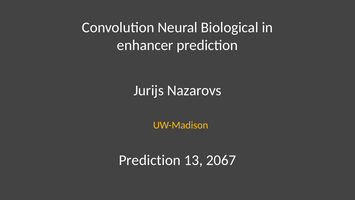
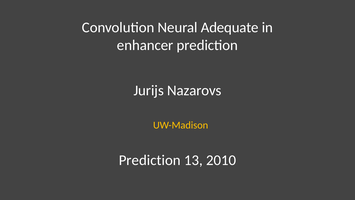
Biological: Biological -> Adequate (230, 27)
2067: 2067 -> 2010 (221, 160)
